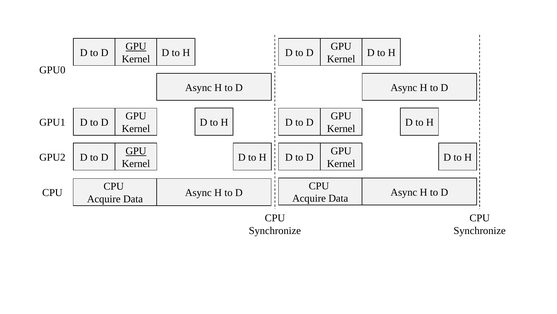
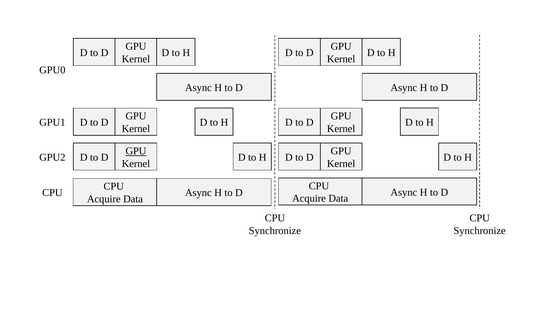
GPU underline: present -> none (136, 46)
